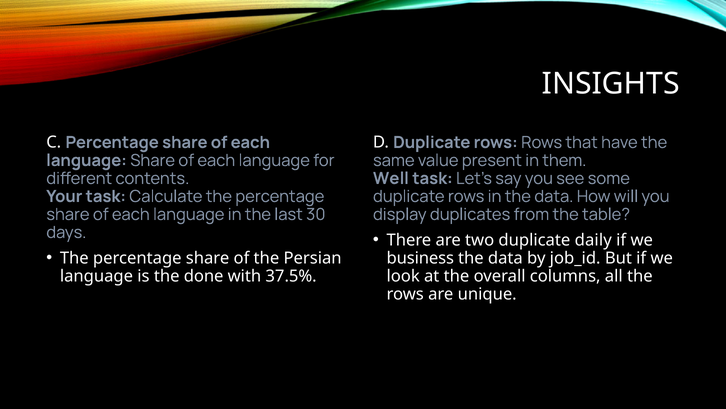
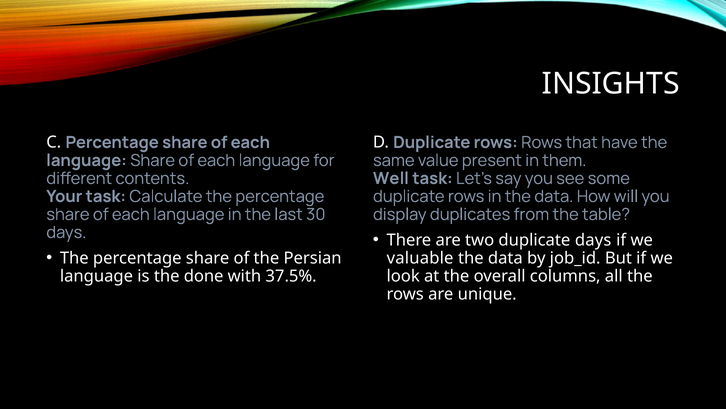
duplicate daily: daily -> days (593, 240)
business: business -> valuable (420, 258)
